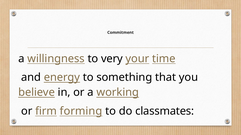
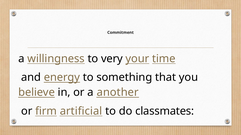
working: working -> another (118, 93)
forming: forming -> artificial (81, 111)
